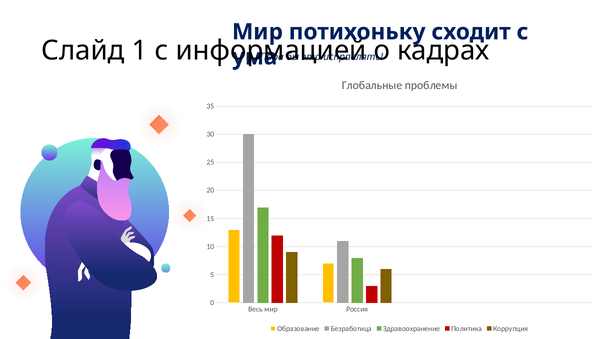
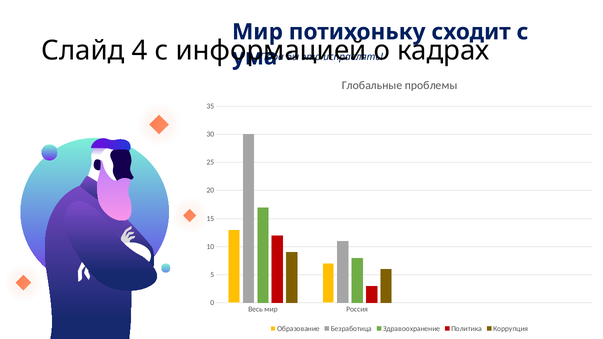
1: 1 -> 4 (140, 51)
